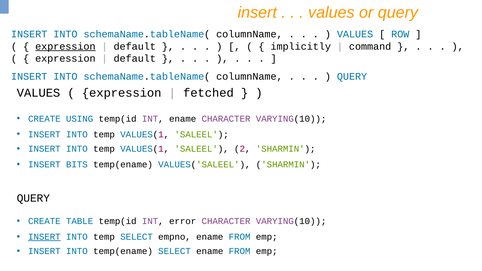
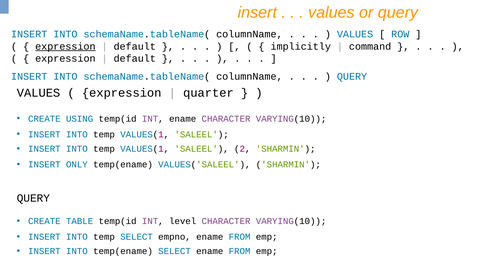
fetched: fetched -> quarter (208, 93)
BITS: BITS -> ONLY (77, 165)
error: error -> level (183, 221)
INSERT underline: present -> none (44, 237)
